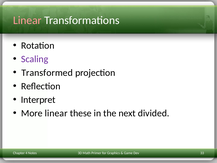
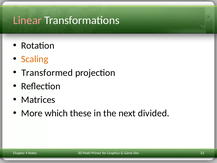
Scaling colour: purple -> orange (35, 59)
Interpret: Interpret -> Matrices (38, 100)
More linear: linear -> which (56, 113)
